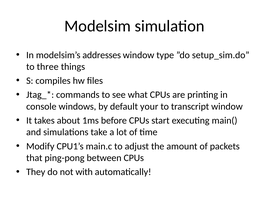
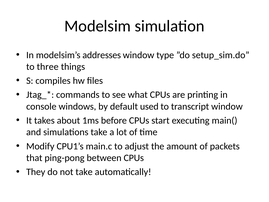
your: your -> used (149, 106)
not with: with -> take (84, 172)
